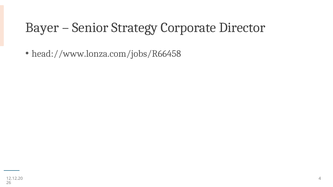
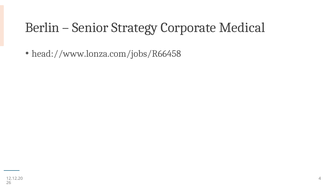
Bayer: Bayer -> Berlin (42, 28)
Director: Director -> Medical (242, 28)
